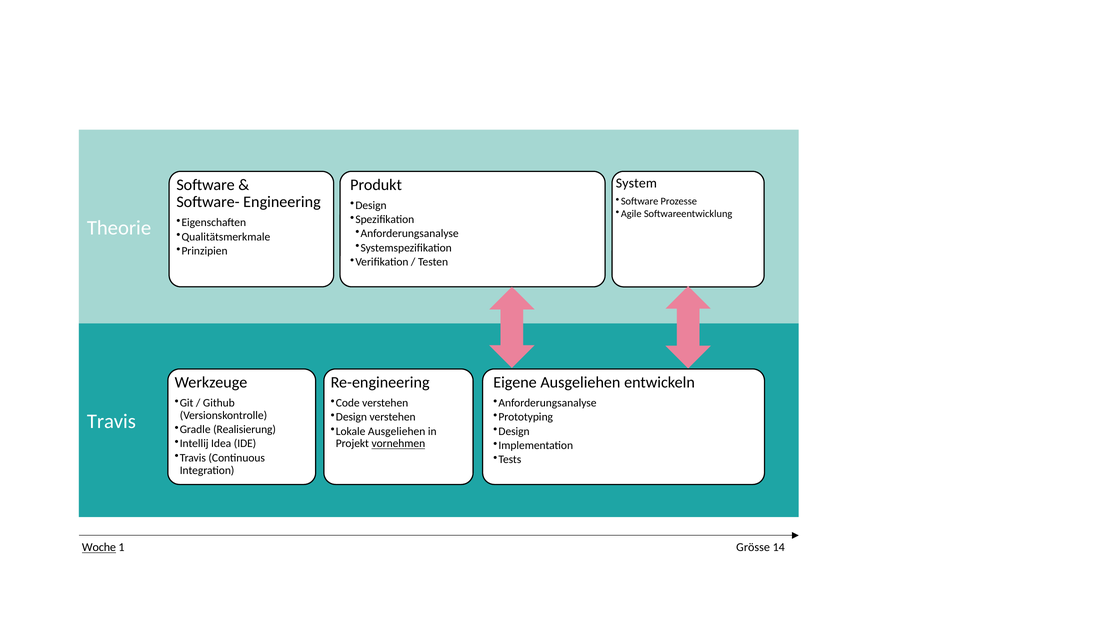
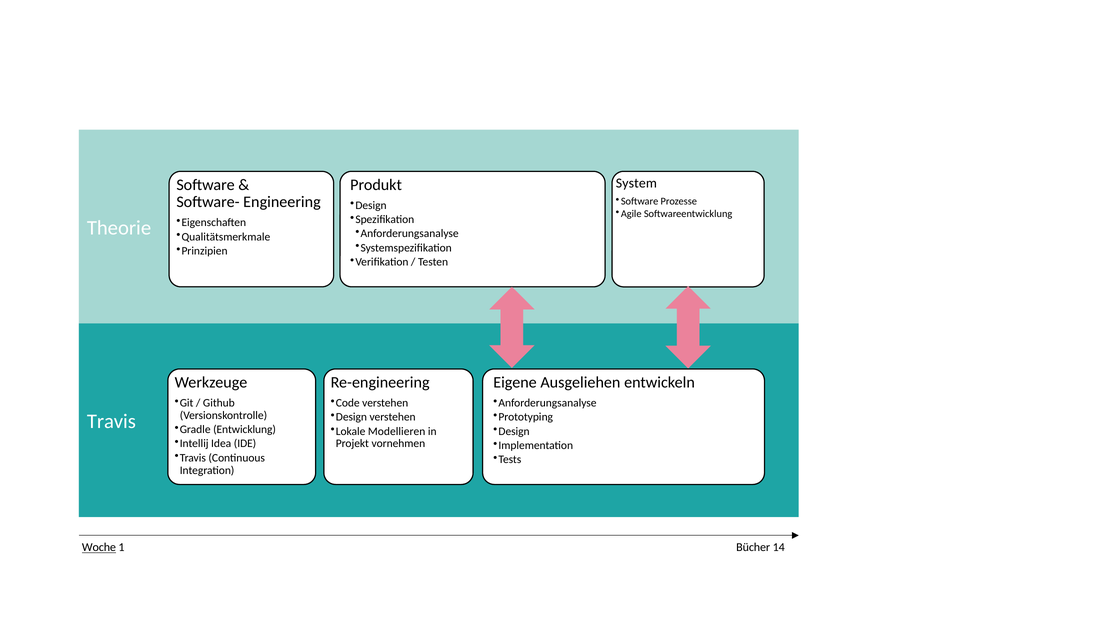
Realisierung: Realisierung -> Entwicklung (245, 430)
Lokale Ausgeliehen: Ausgeliehen -> Modellieren (397, 432)
vornehmen underline: present -> none (398, 444)
Grösse: Grösse -> Bücher (753, 548)
